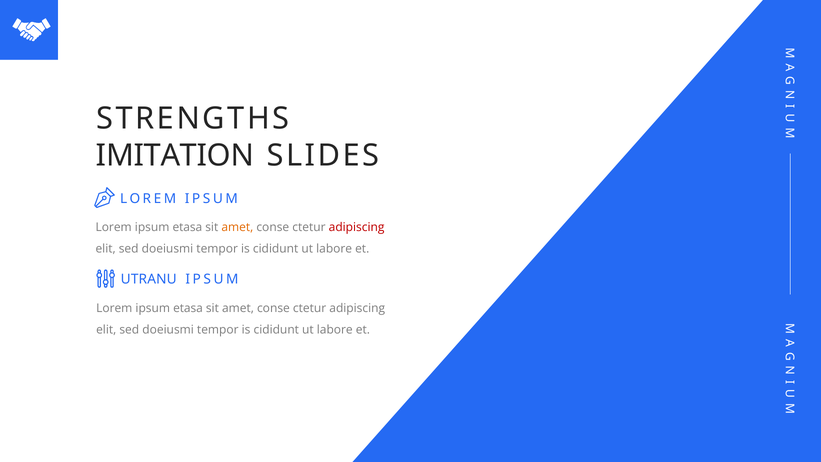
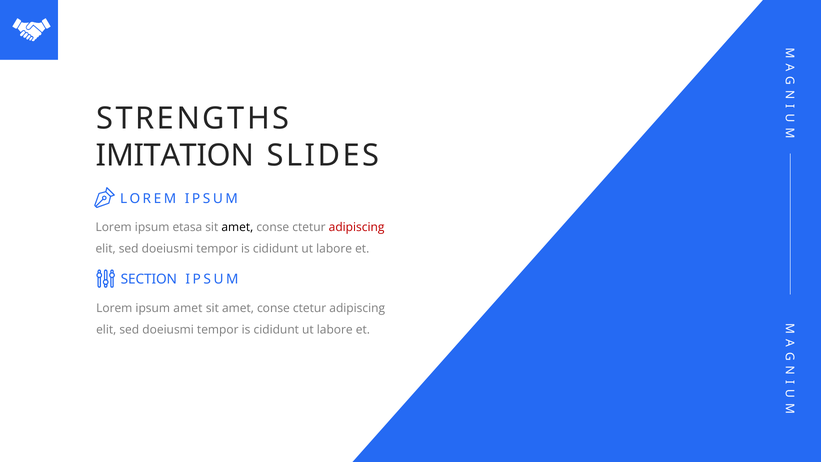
amet colour: orange -> black (237, 227)
UTRANU: UTRANU -> SECTION (149, 279)
etasa: etasa -> amet (188, 308)
